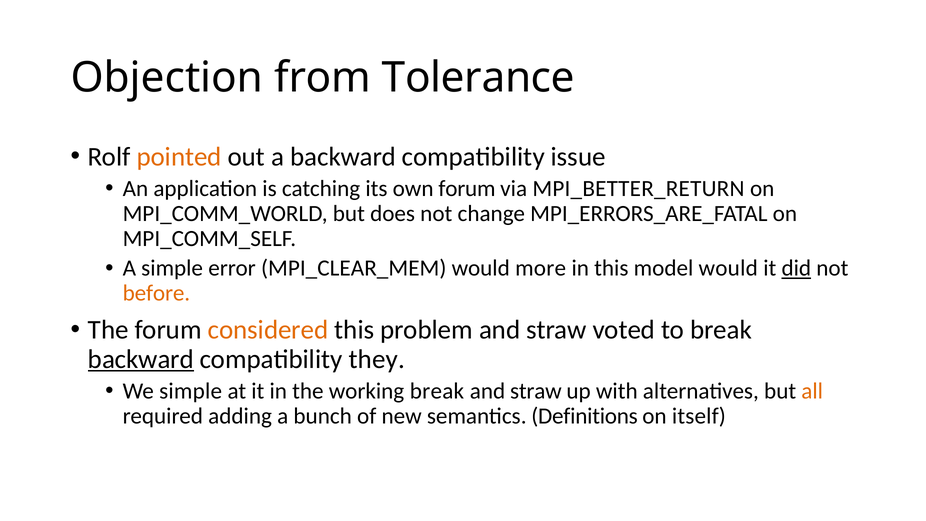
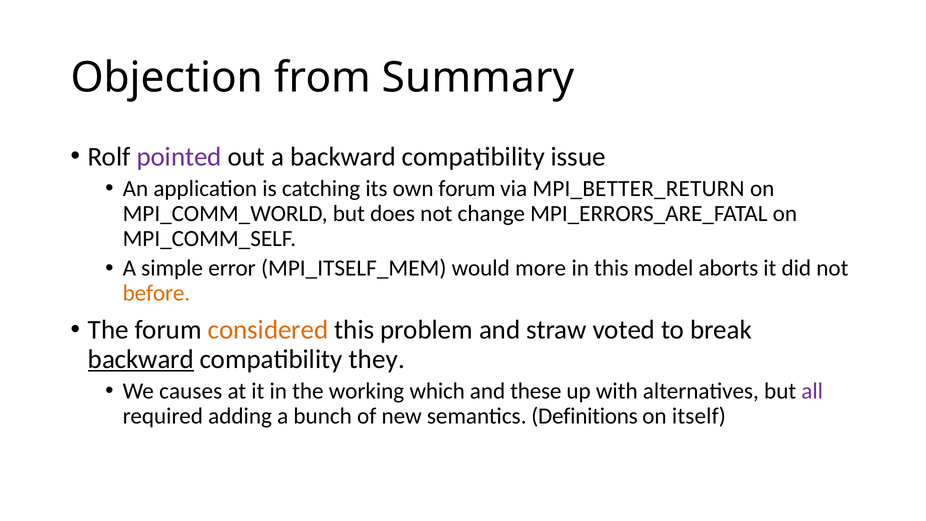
Tolerance: Tolerance -> Summary (478, 78)
pointed colour: orange -> purple (179, 157)
MPI_CLEAR_MEM: MPI_CLEAR_MEM -> MPI_ITSELF_MEM (354, 268)
model would: would -> aborts (728, 268)
did underline: present -> none (796, 268)
We simple: simple -> causes (191, 391)
working break: break -> which (437, 391)
straw: straw -> these (536, 391)
all colour: orange -> purple (812, 391)
